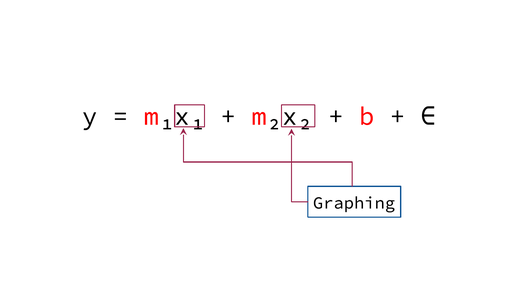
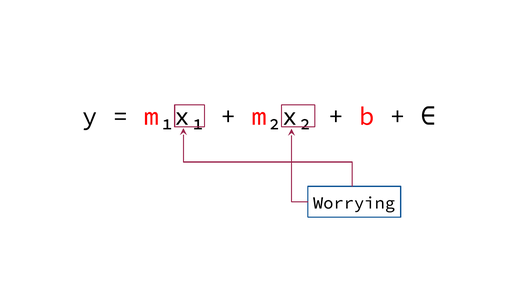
Graphing: Graphing -> Worrying (354, 203)
